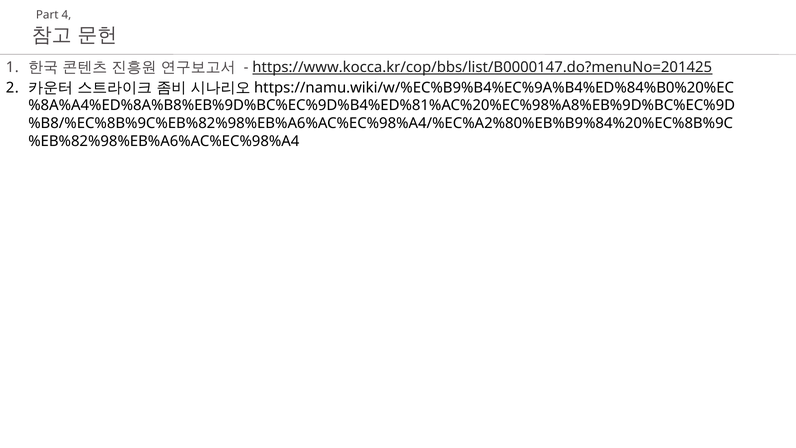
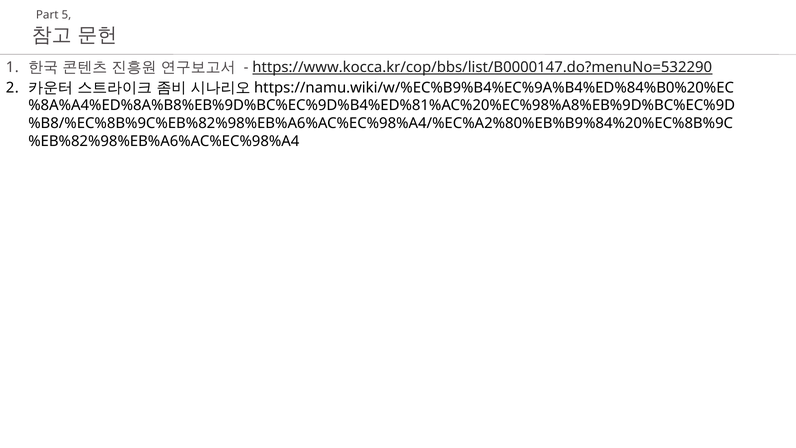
4: 4 -> 5 (66, 15)
https://www.kocca.kr/cop/bbs/list/B0000147.do?menuNo=201425: https://www.kocca.kr/cop/bbs/list/B0000147.do?menuNo=201425 -> https://www.kocca.kr/cop/bbs/list/B0000147.do?menuNo=532290 (482, 67)
